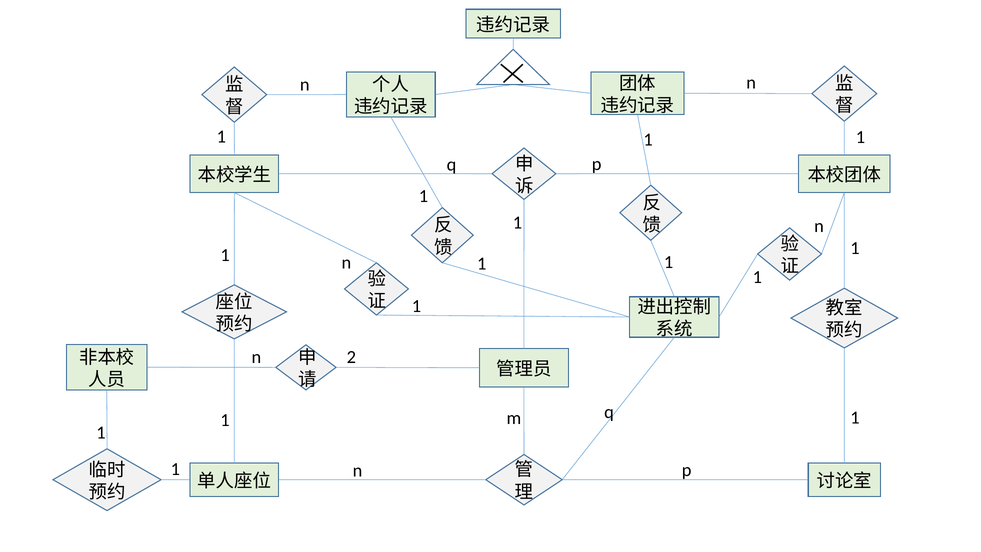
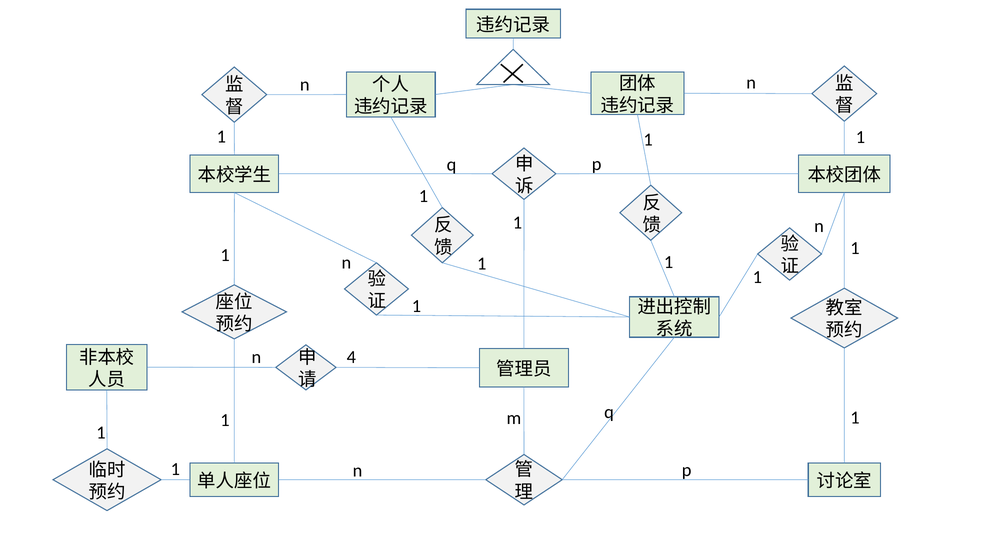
2: 2 -> 4 (351, 357)
